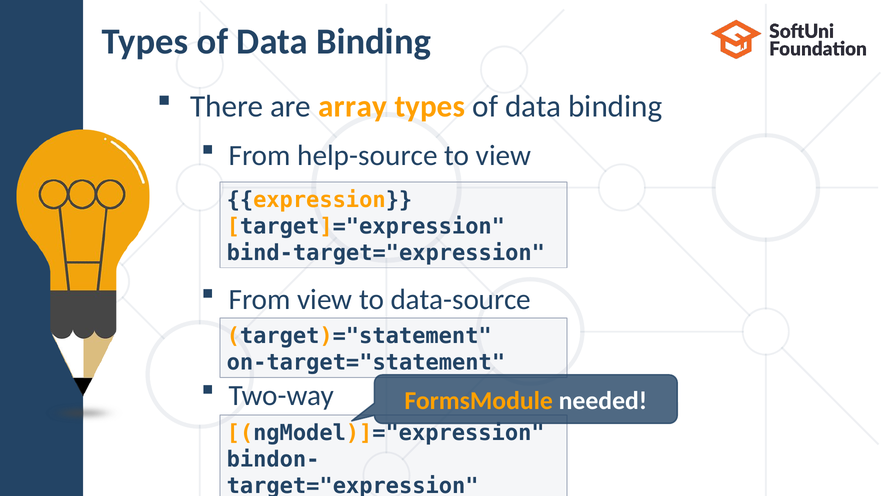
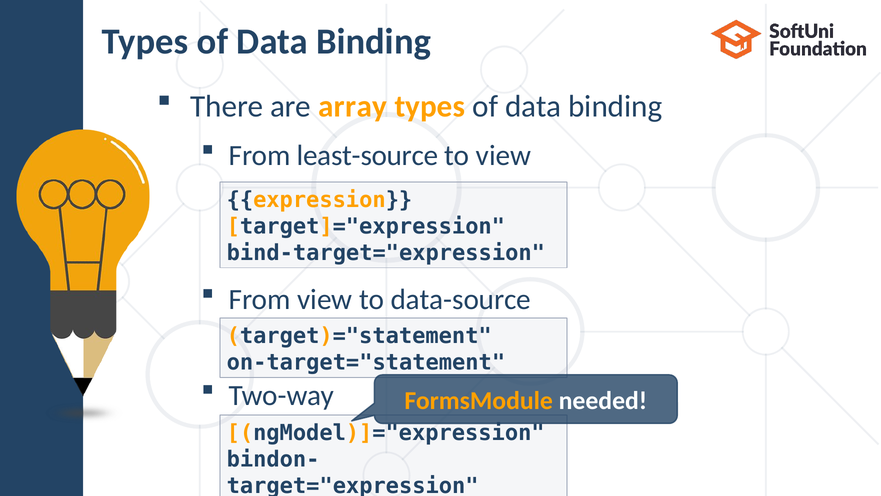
help-source: help-source -> least-source (368, 155)
